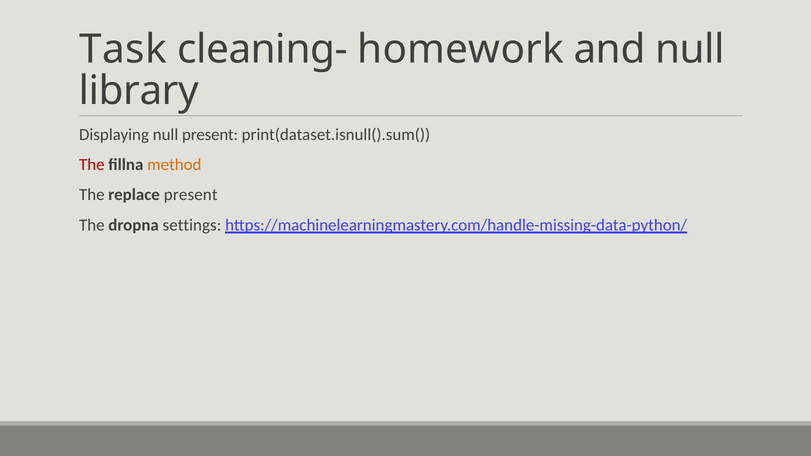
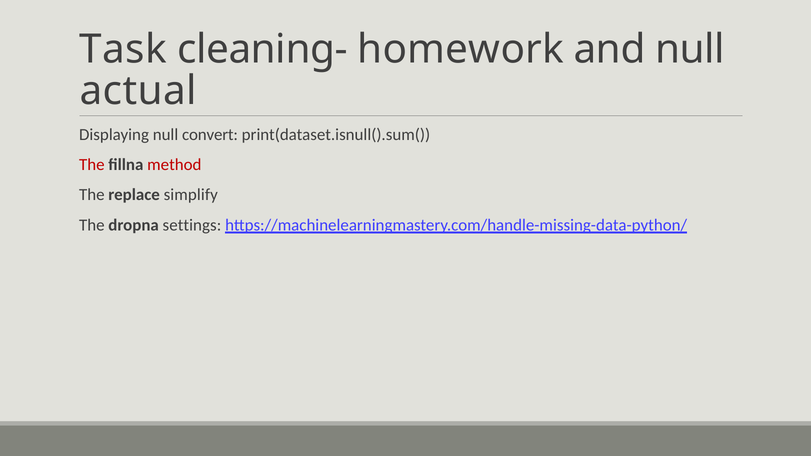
library: library -> actual (138, 91)
null present: present -> convert (210, 135)
method colour: orange -> red (174, 165)
replace present: present -> simplify (191, 195)
